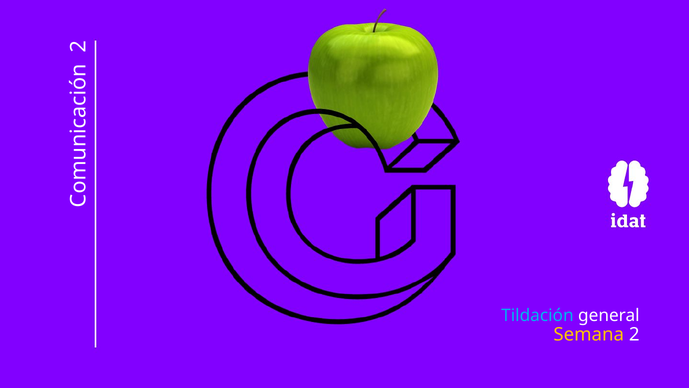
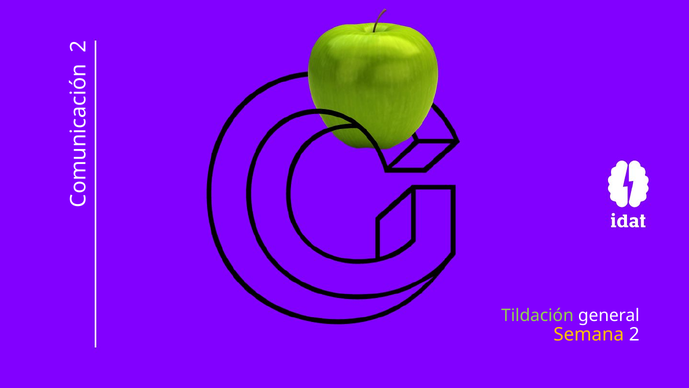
Tildación colour: light blue -> light green (537, 315)
